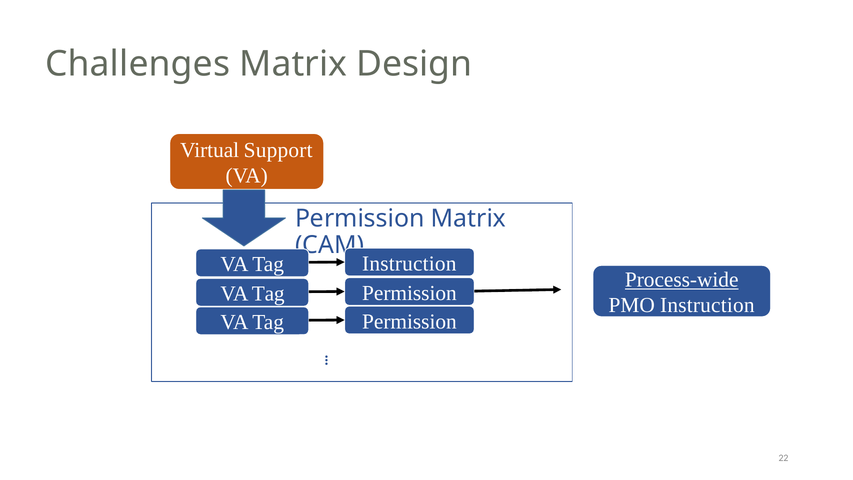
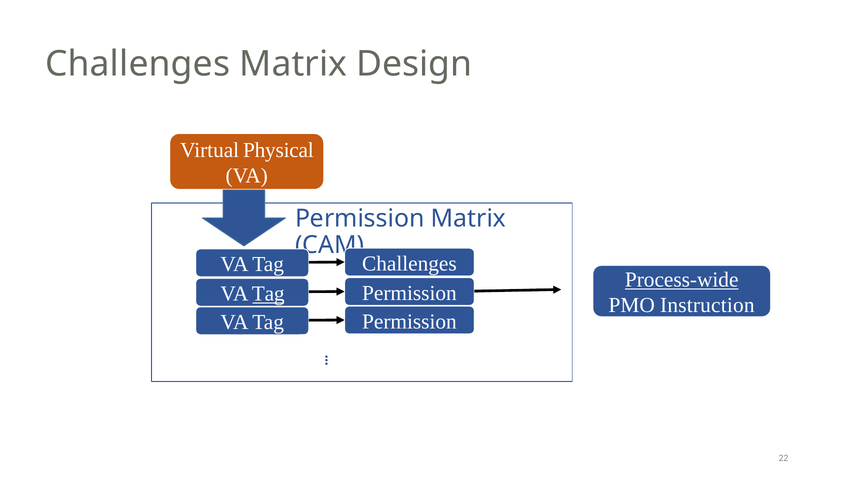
Support: Support -> Physical (278, 150)
Tag Instruction: Instruction -> Challenges (409, 263)
Tag underline: none -> present (268, 294)
